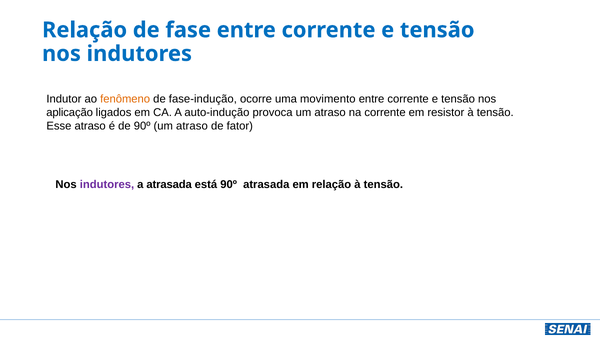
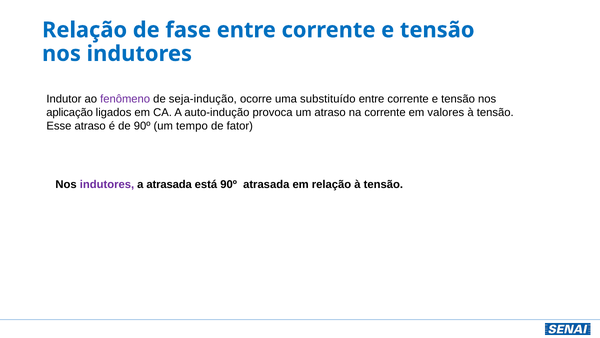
fenômeno colour: orange -> purple (125, 99)
fase-indução: fase-indução -> seja-indução (203, 99)
movimento: movimento -> substituído (328, 99)
resistor: resistor -> valores (446, 112)
90º um atraso: atraso -> tempo (192, 126)
